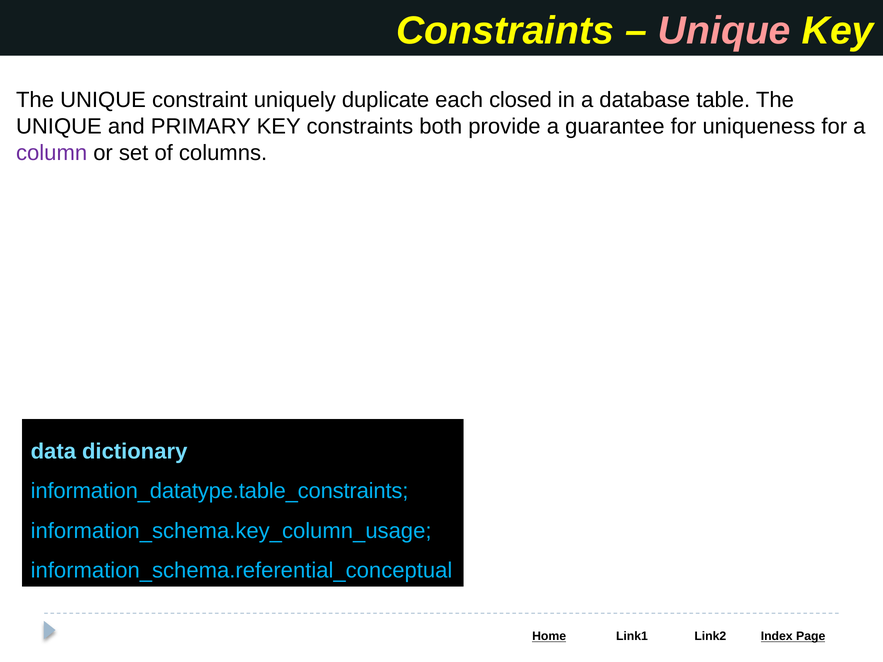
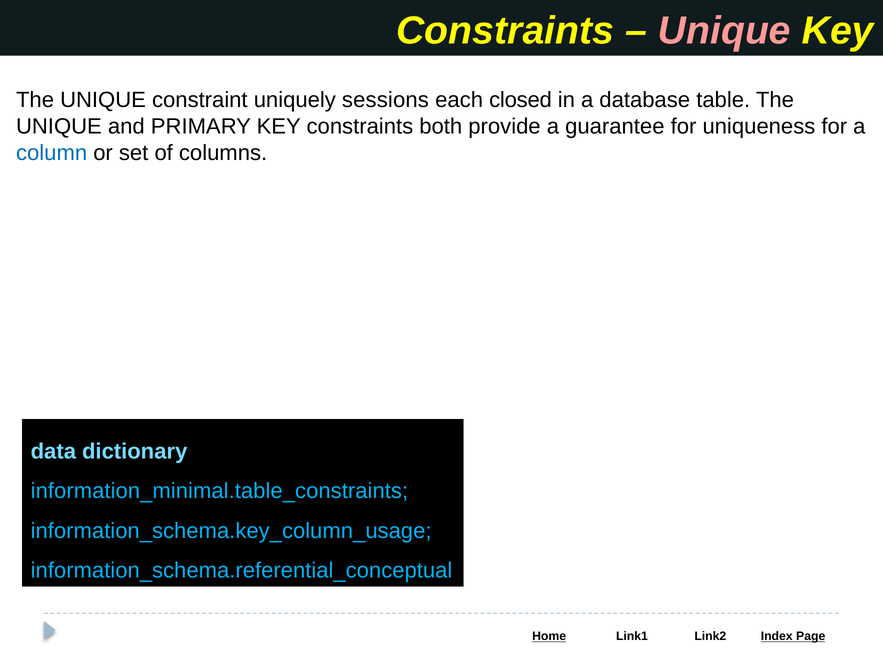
duplicate: duplicate -> sessions (385, 100)
column colour: purple -> blue (52, 153)
information_datatype.table_constraints: information_datatype.table_constraints -> information_minimal.table_constraints (219, 491)
